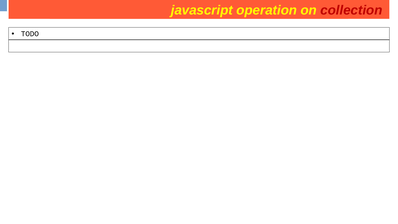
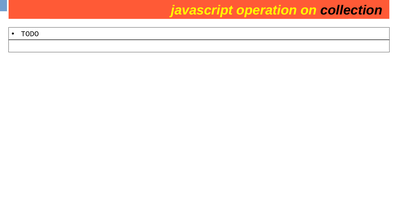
collection colour: red -> black (351, 10)
